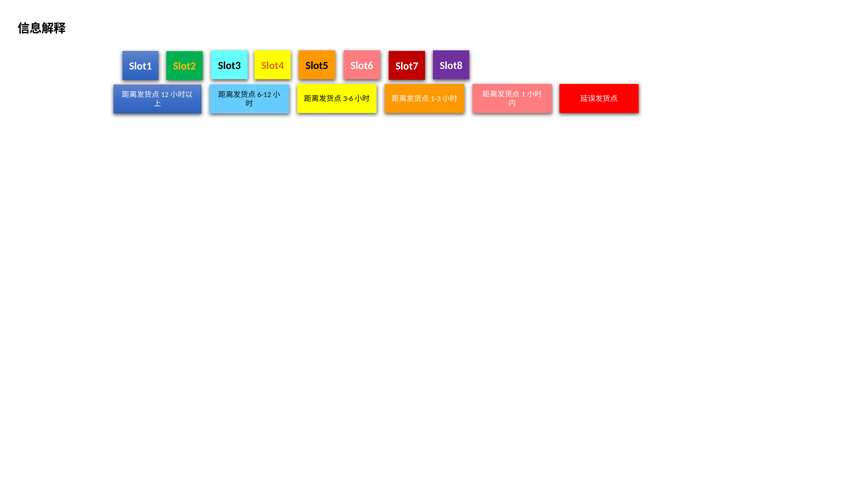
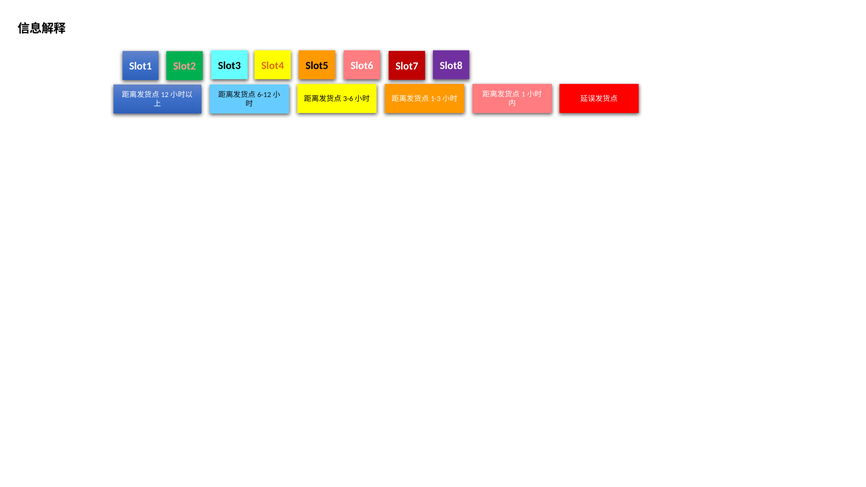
Slot2 colour: yellow -> pink (185, 66)
